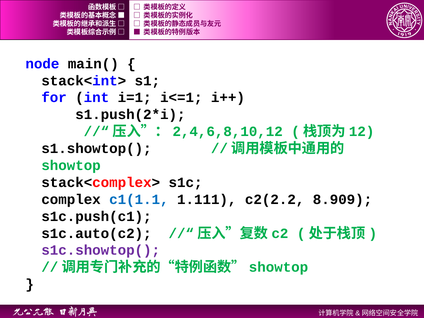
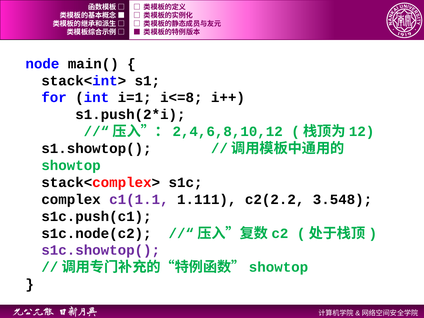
i<=1: i<=1 -> i<=8 (181, 98)
c1(1.1 colour: blue -> purple (139, 199)
8.909: 8.909 -> 3.548 (343, 199)
s1c.auto(c2: s1c.auto(c2 -> s1c.node(c2 (96, 233)
